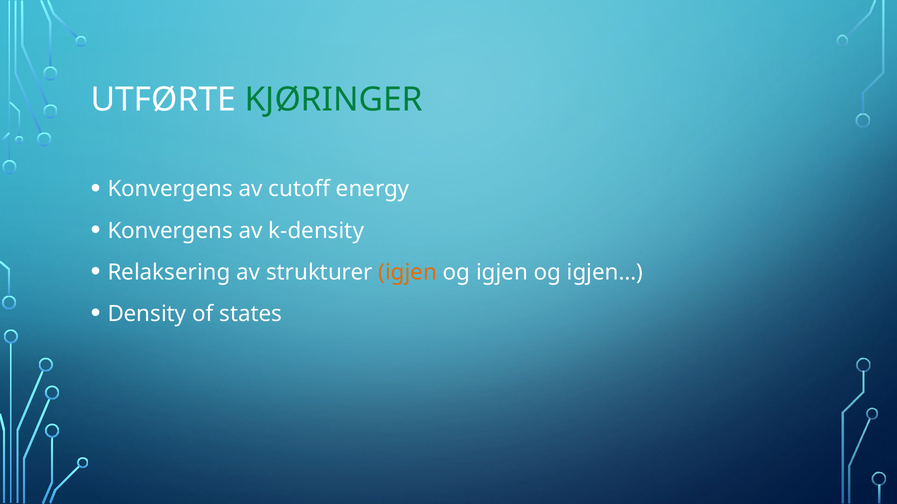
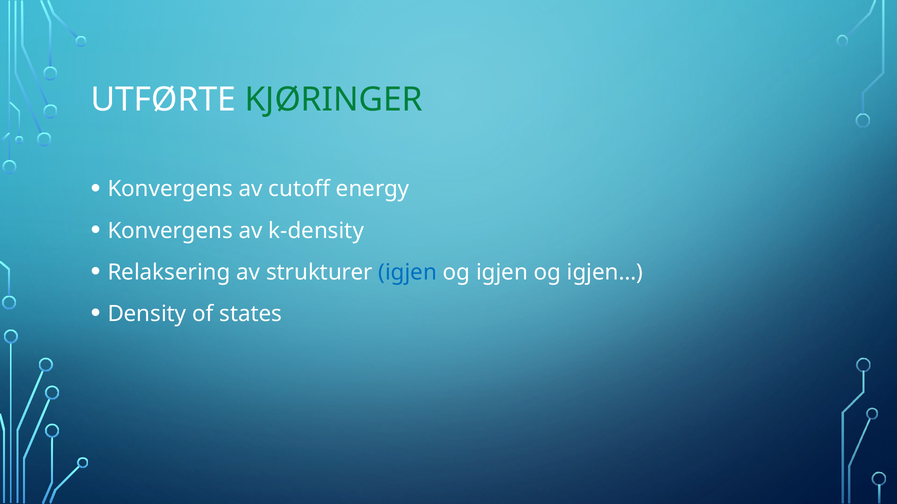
igjen colour: orange -> blue (408, 273)
